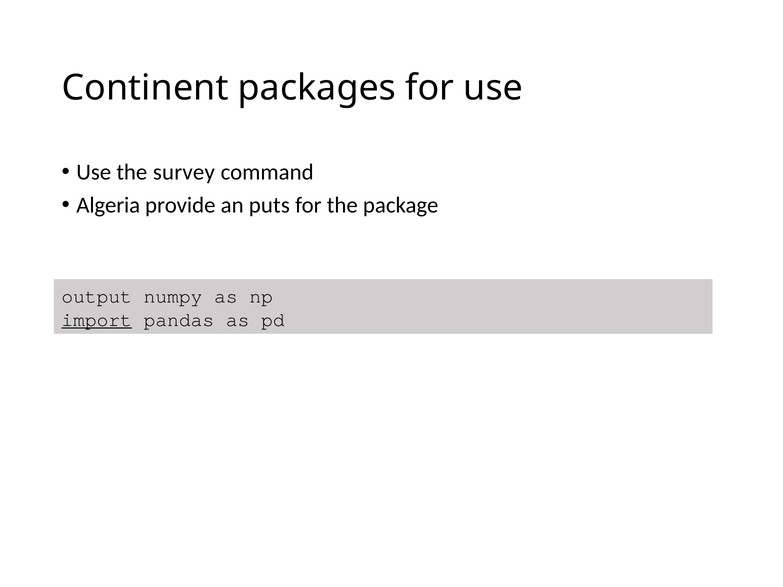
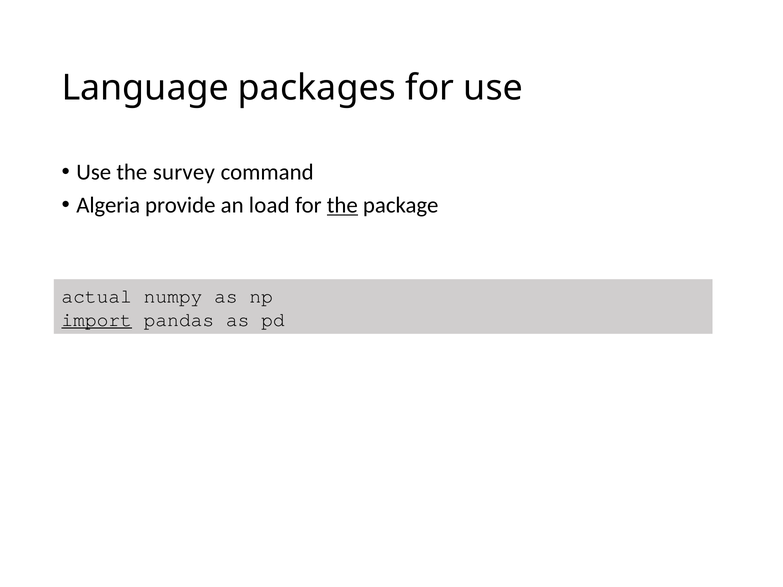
Continent: Continent -> Language (145, 88)
puts: puts -> load (269, 205)
the underline: none -> present (342, 205)
output: output -> actual (97, 296)
